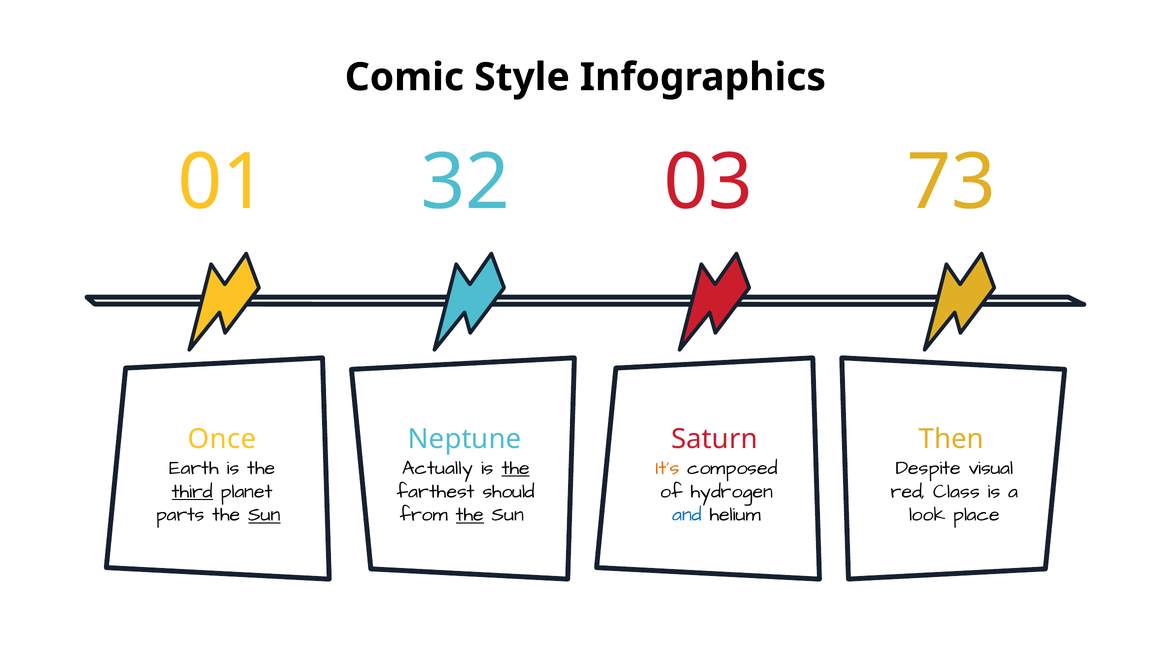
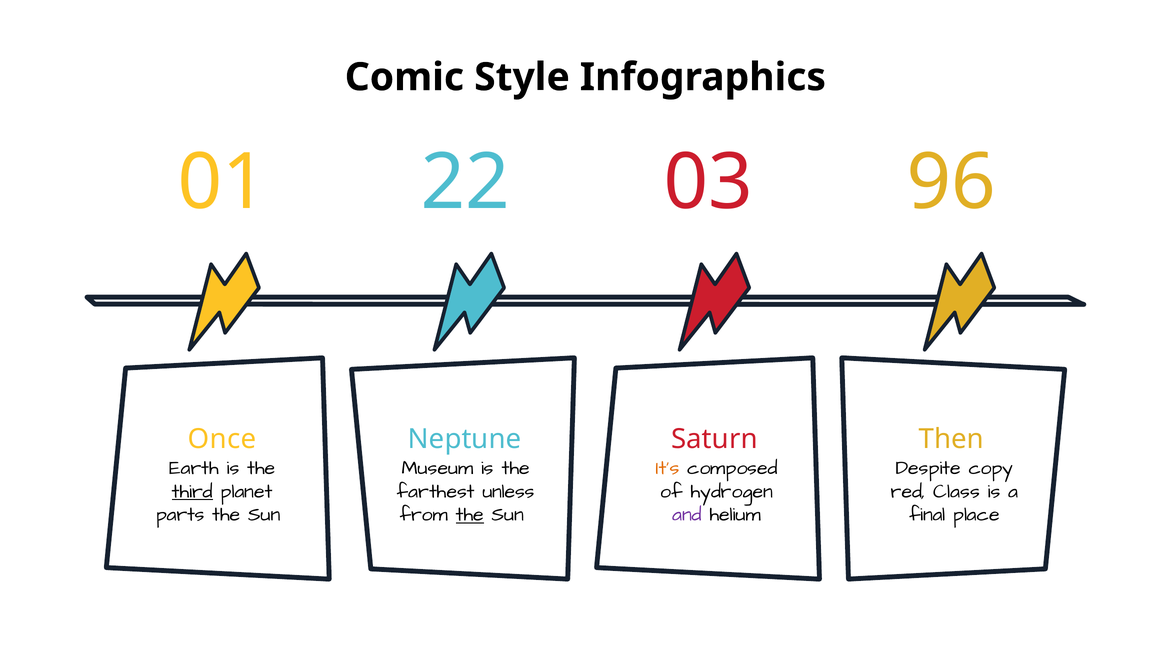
32: 32 -> 22 (465, 182)
73: 73 -> 96 (951, 182)
Actually: Actually -> Museum (437, 467)
the underline: present -> none (516, 467)
visual: visual -> copy (991, 467)
should: should -> unless (509, 491)
Sun underline: present -> none (264, 514)
and colour: blue -> purple (687, 514)
look: look -> final (927, 514)
